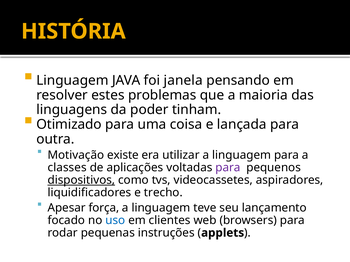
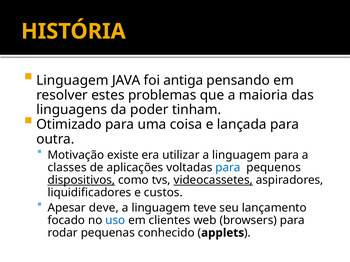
janela: janela -> antiga (183, 81)
para colour: purple -> blue (228, 168)
videocassetes underline: none -> present (213, 180)
trecho: trecho -> custos (163, 193)
força: força -> deve (104, 208)
instruções: instruções -> conhecido (166, 233)
